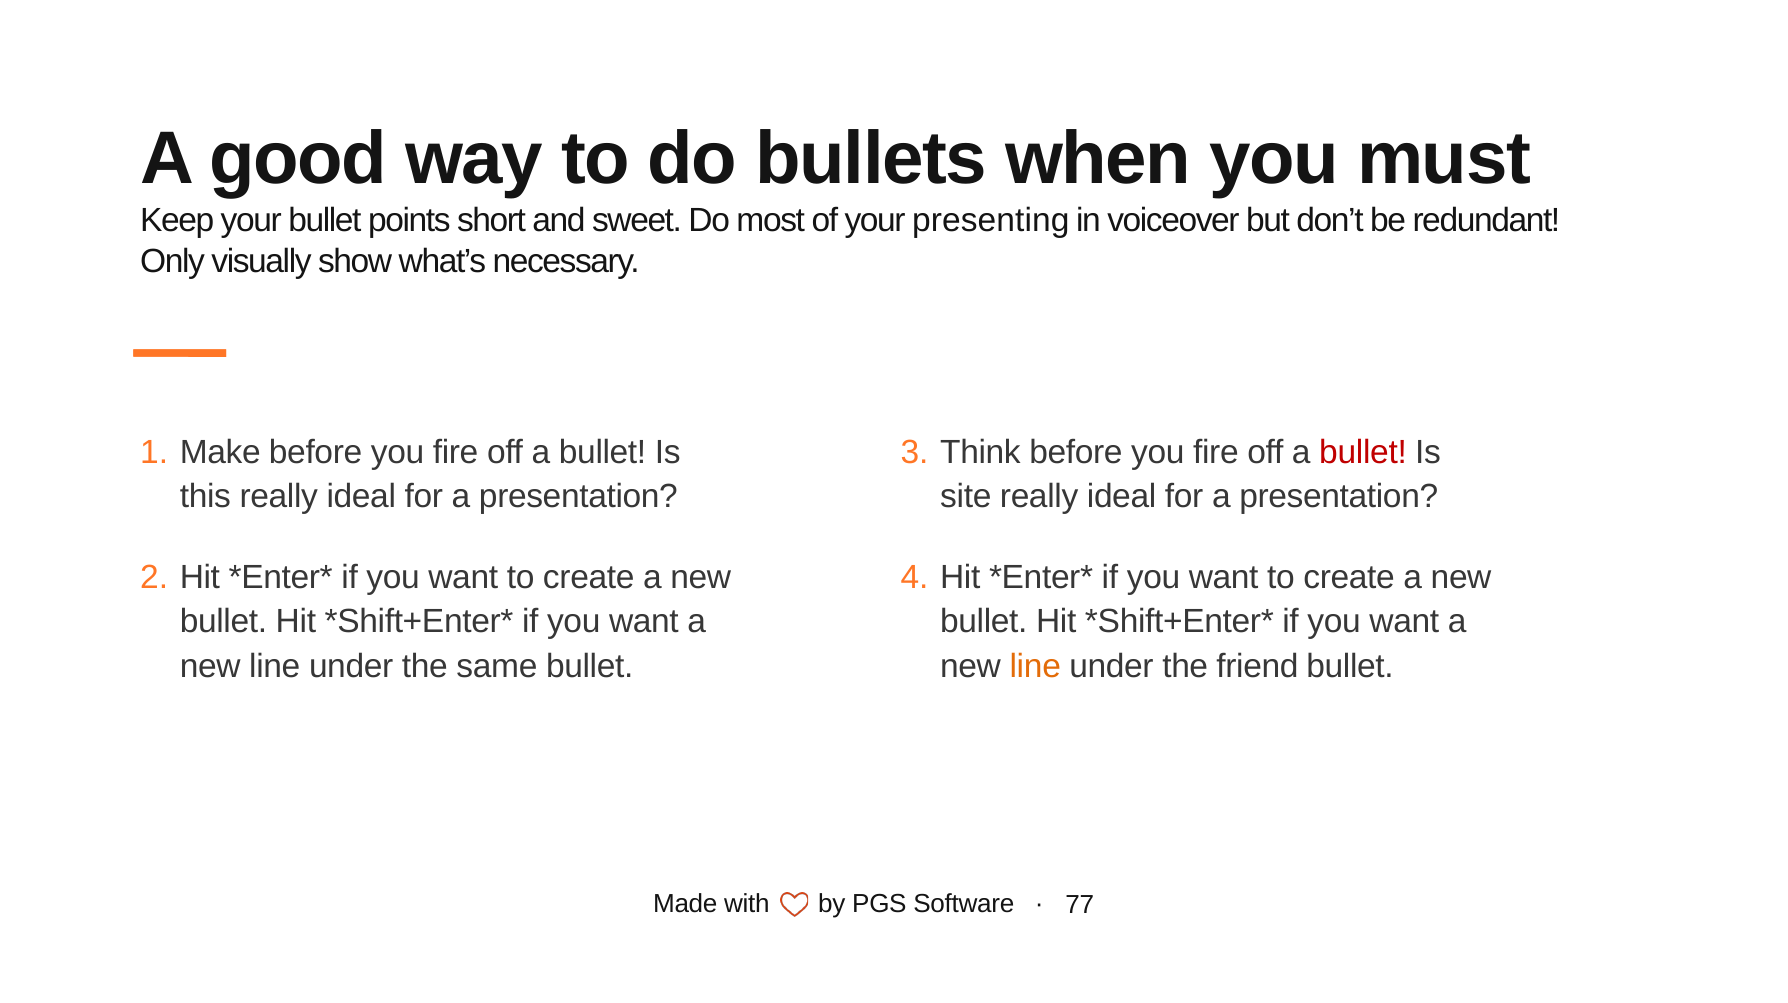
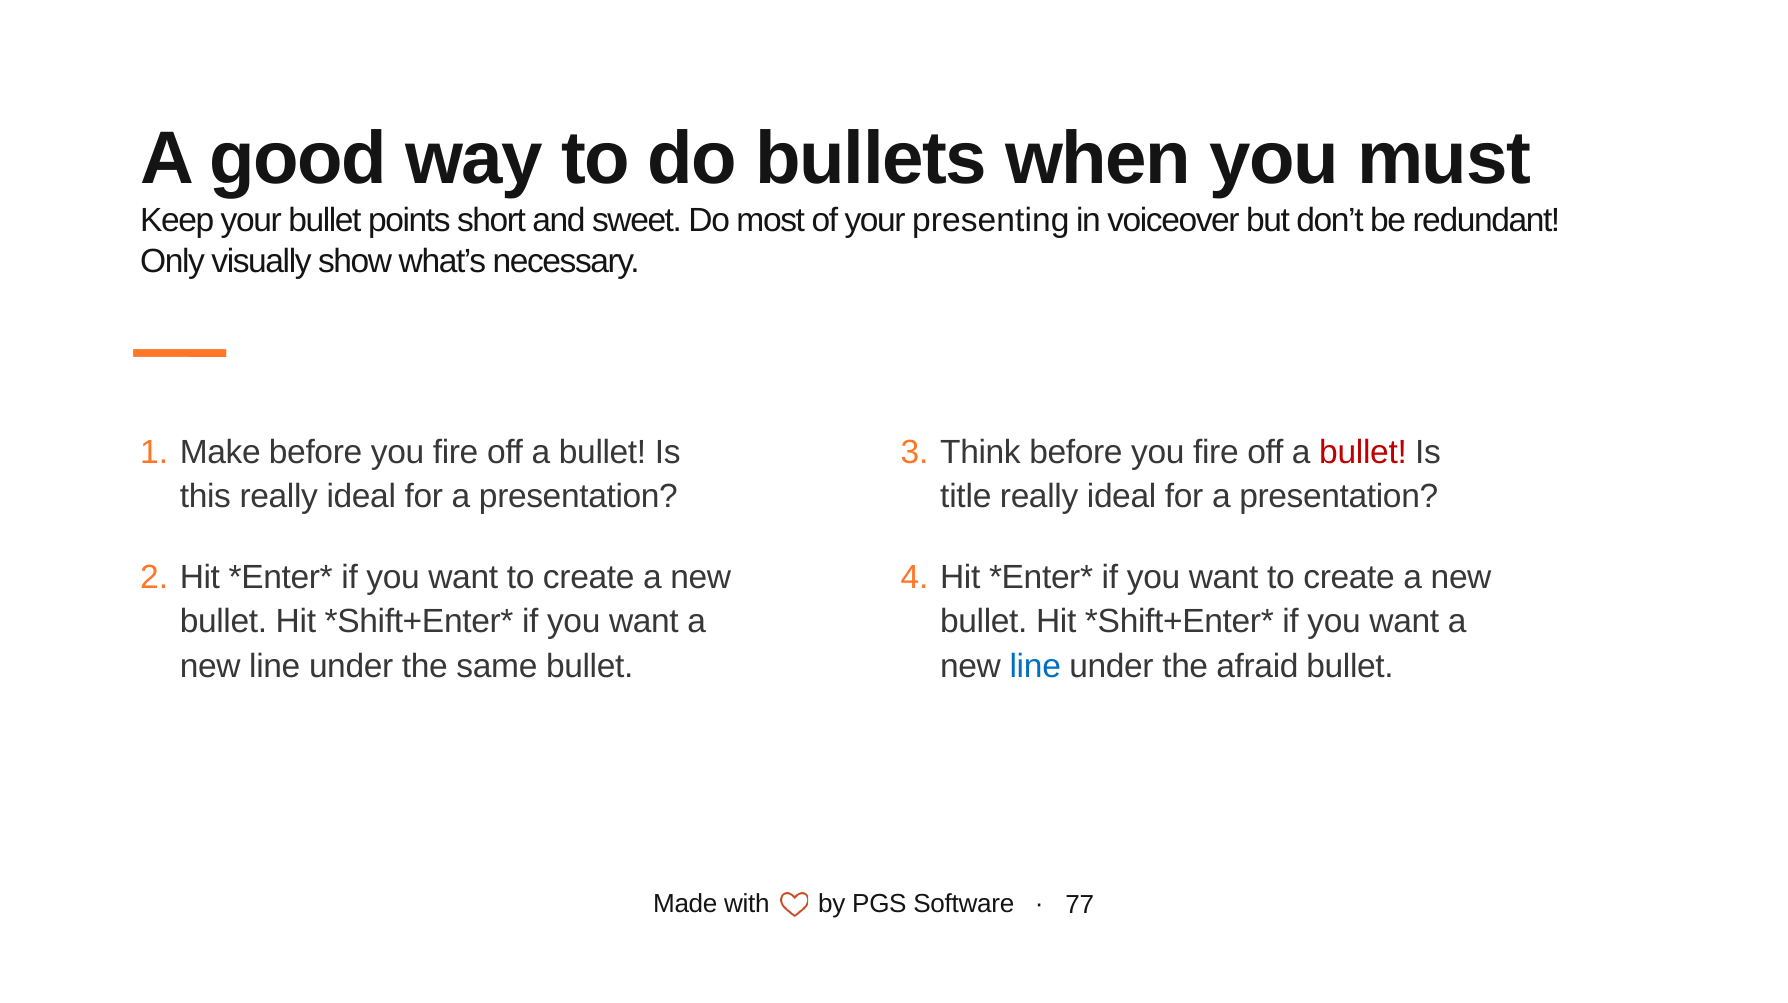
site: site -> title (966, 496)
line colour: orange -> blue (1035, 666)
friend: friend -> afraid (1257, 666)
